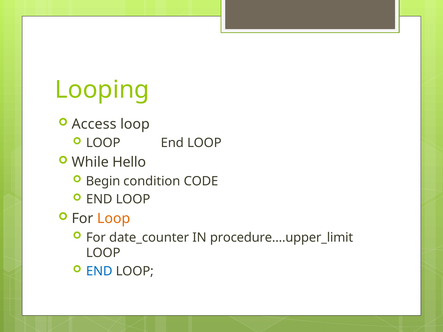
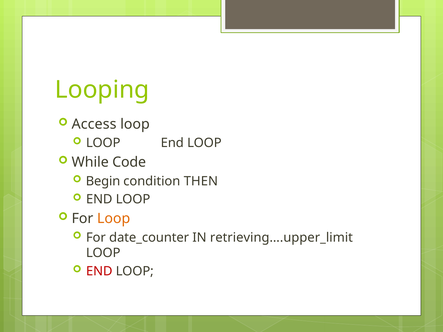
Hello: Hello -> Code (129, 162)
CODE: CODE -> THEN (201, 181)
procedure….upper_limit: procedure….upper_limit -> retrieving….upper_limit (281, 238)
END colour: blue -> red (99, 271)
